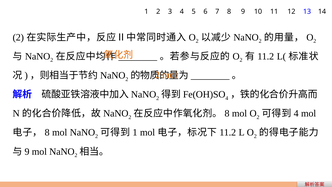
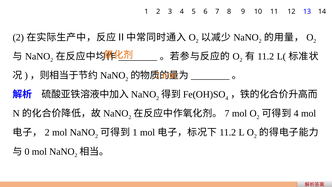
8: 8 -> 7 (227, 113)
8: 8 -> 2 (47, 132)
9: 9 -> 0 (27, 151)
